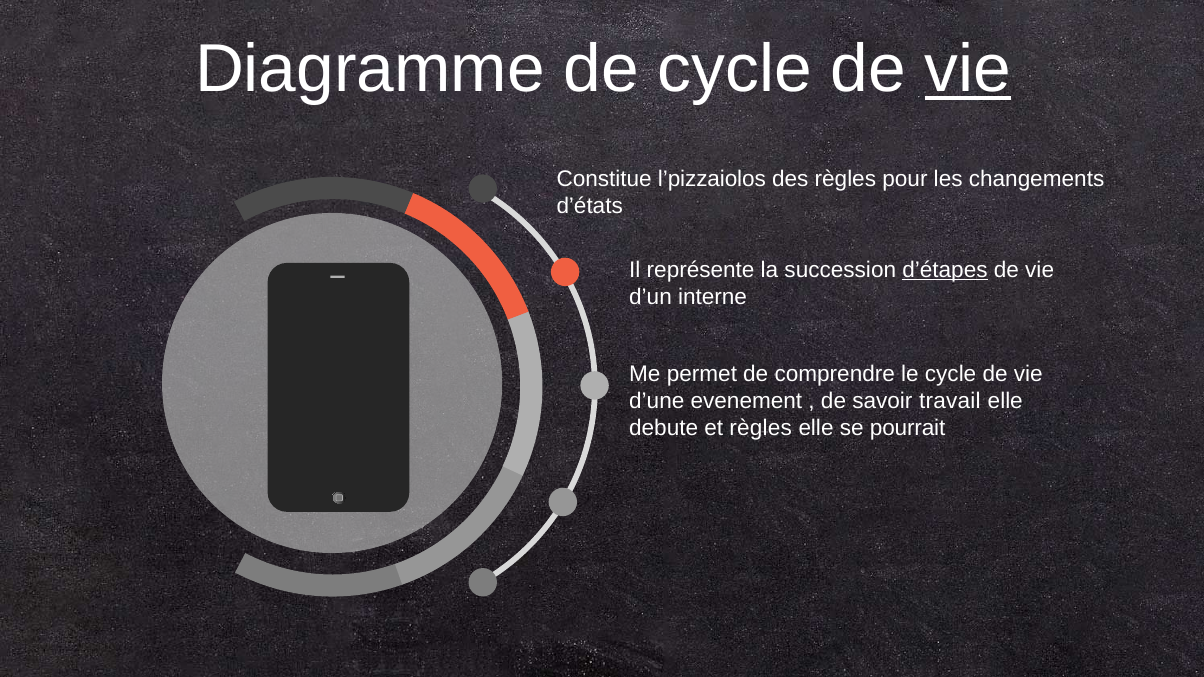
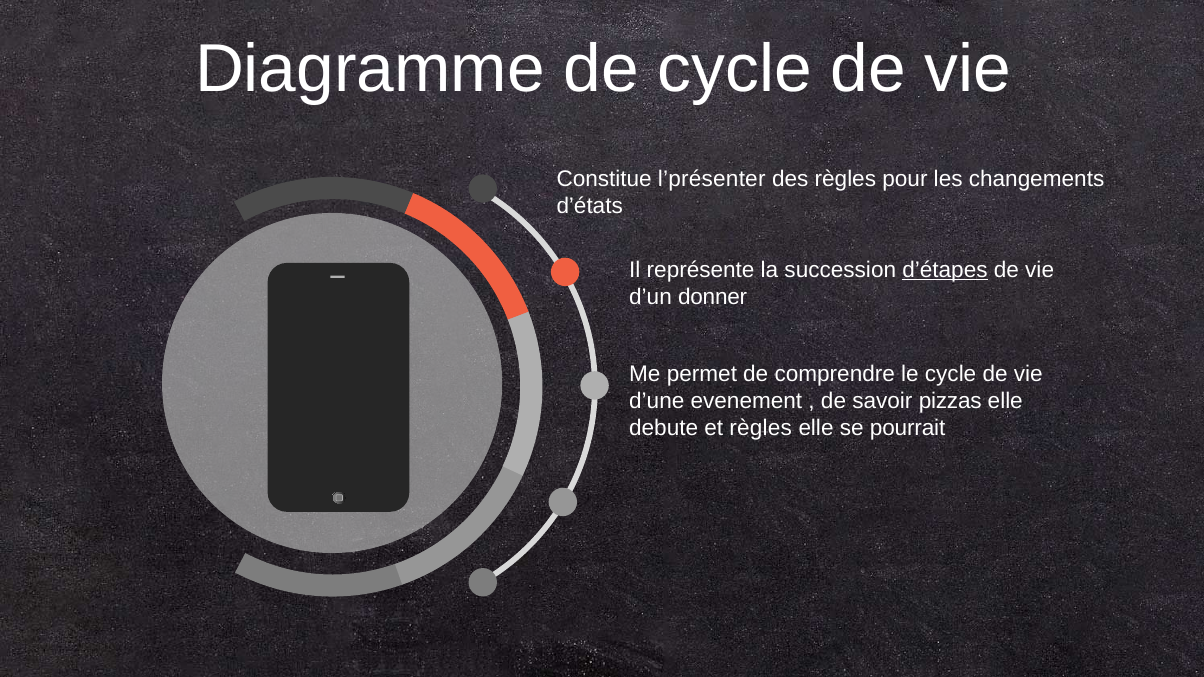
vie underline: present -> none (968, 69)
l’pizzaiolos: l’pizzaiolos -> l’présenter (712, 179)
interne: interne -> donner (713, 297)
travail: travail -> pizzas (950, 402)
